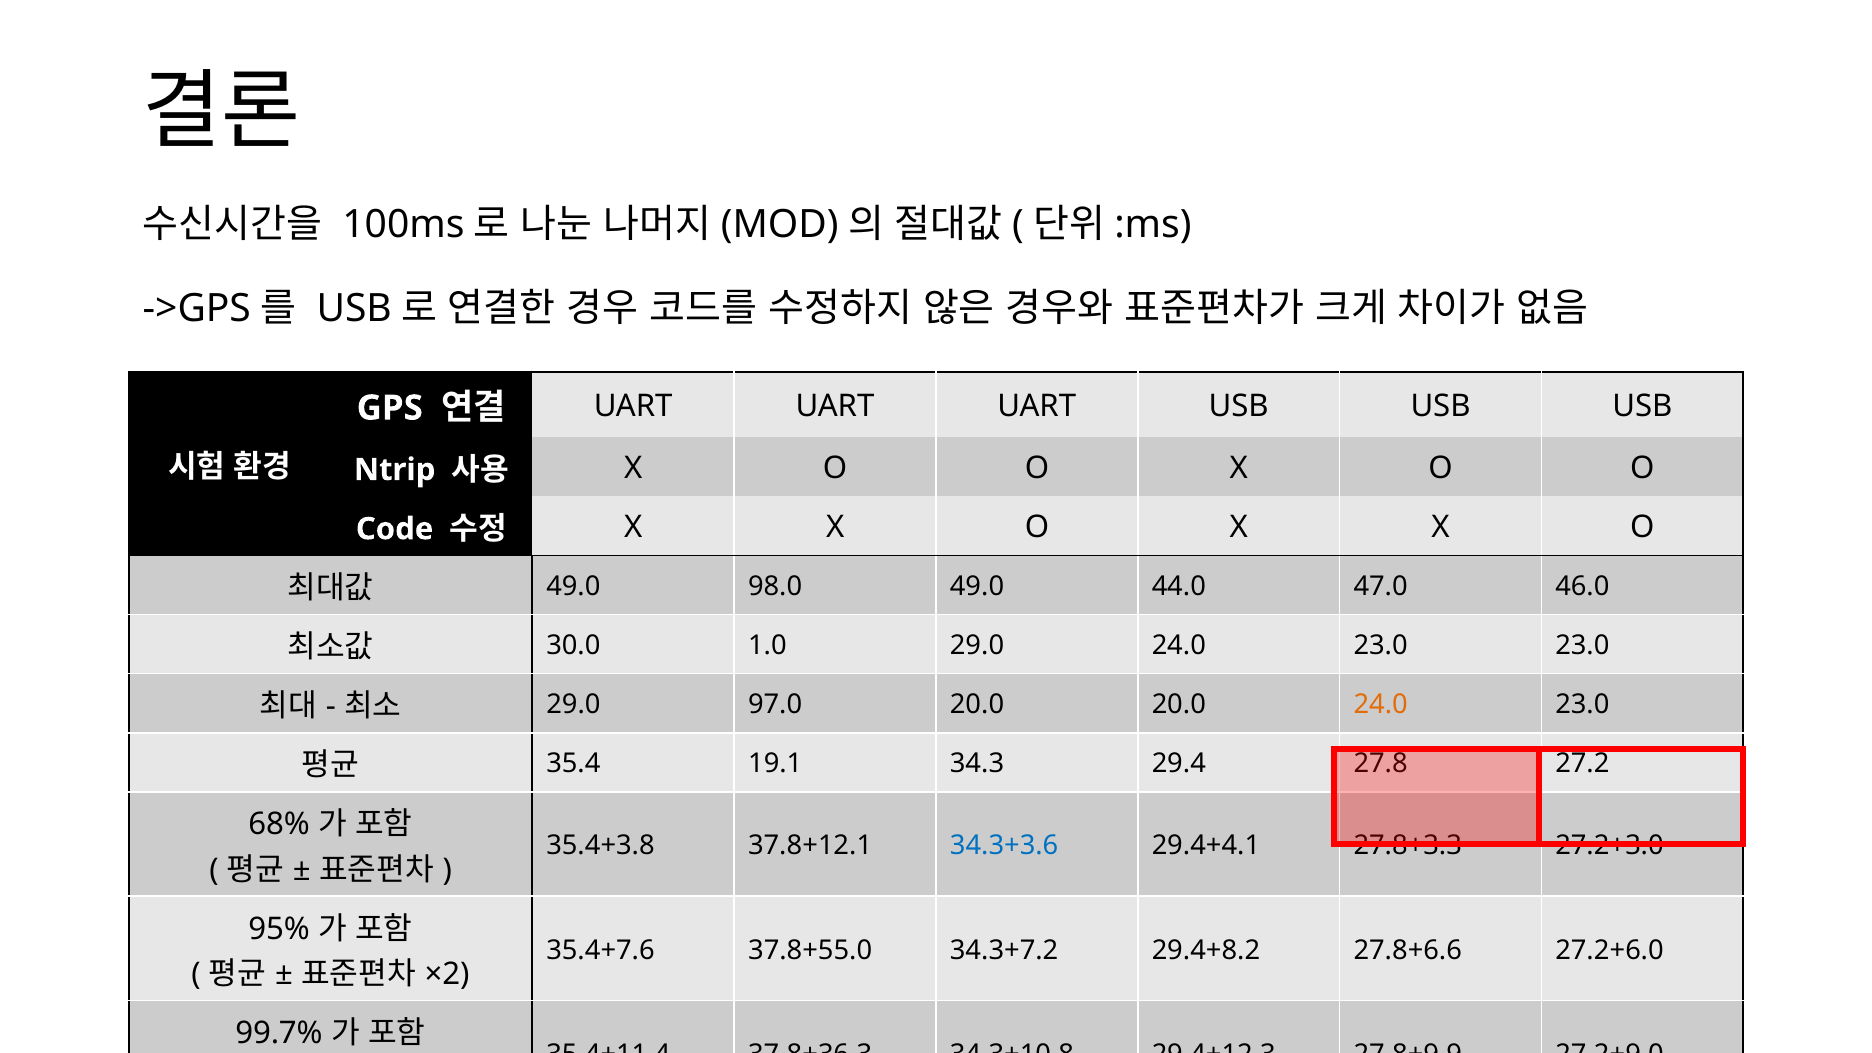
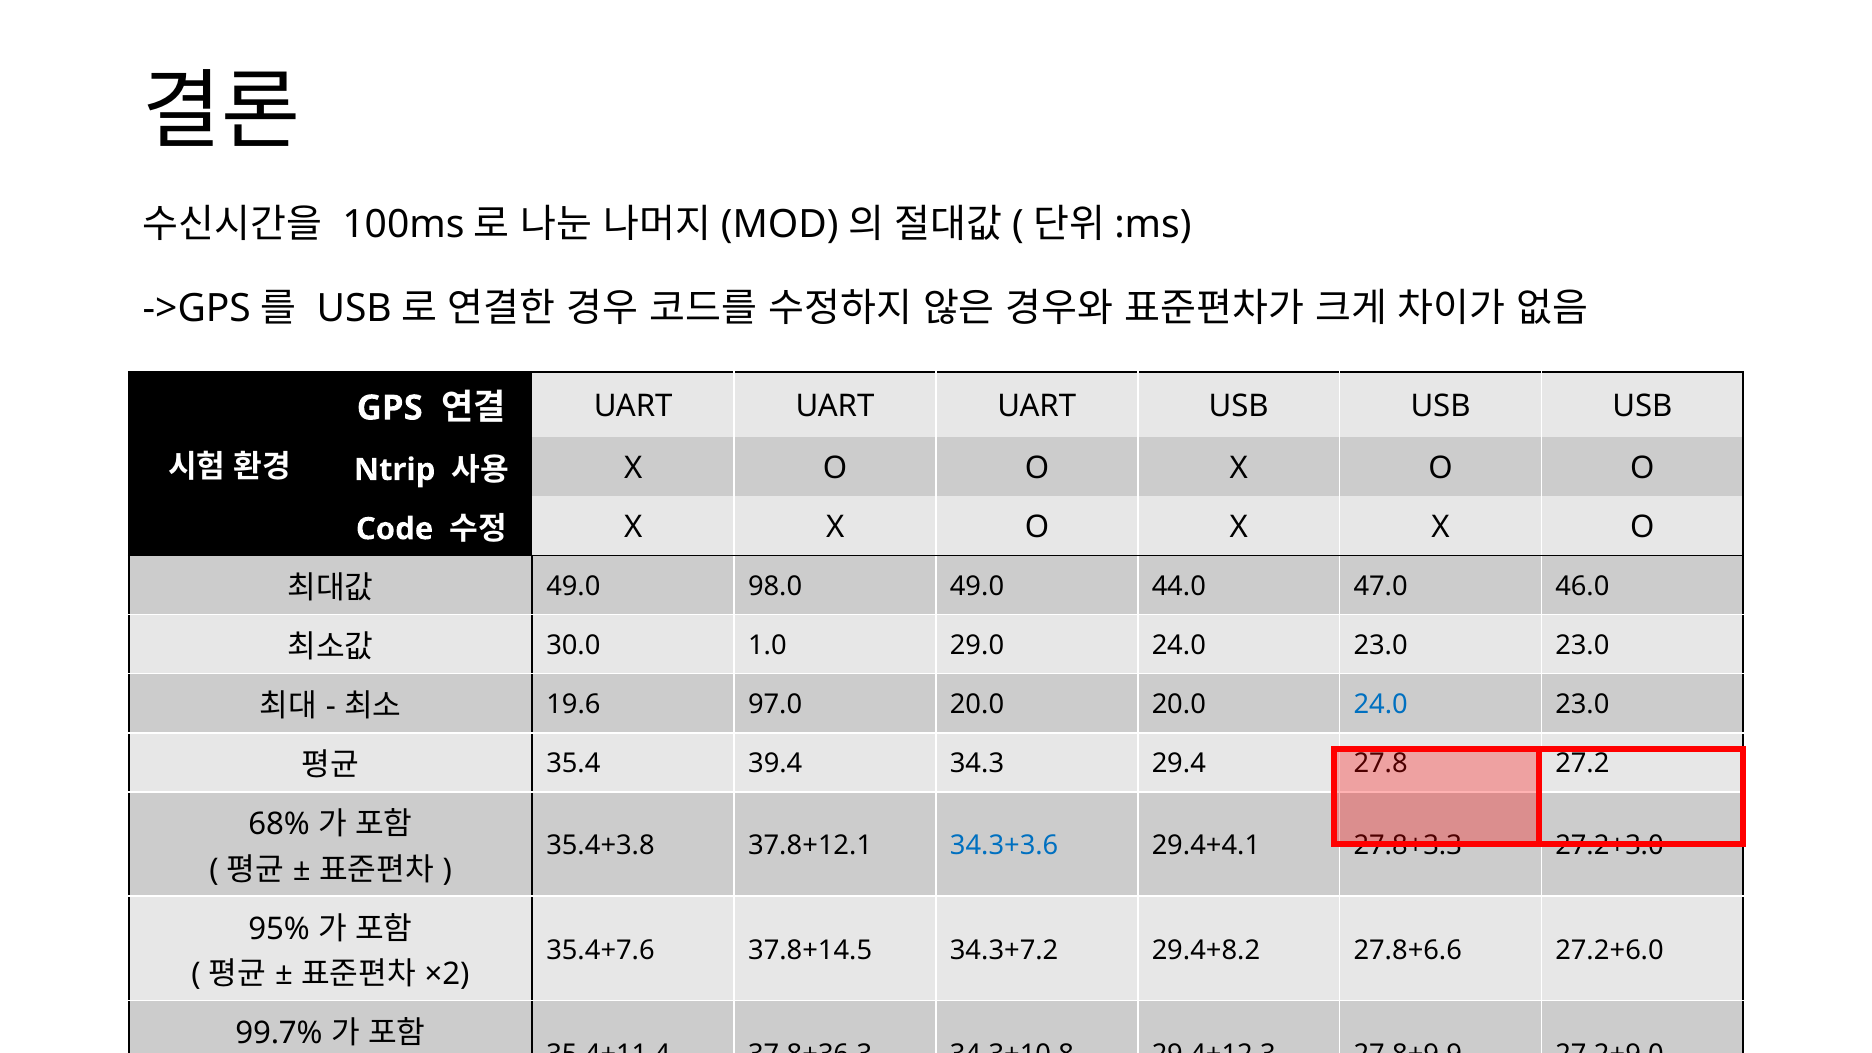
29.0: 29.0 -> 19.6 (573, 705)
24.0 colour: orange -> blue (1381, 705)
19.1: 19.1 -> 39.4 (775, 764)
37.8+55.0: 37.8+55.0 -> 37.8+14.5 (810, 950)
